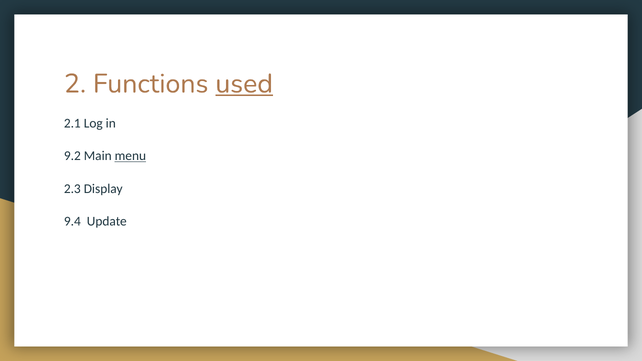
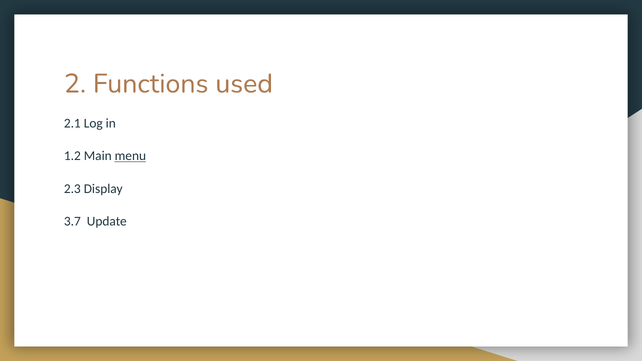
used underline: present -> none (244, 84)
9.2: 9.2 -> 1.2 (72, 156)
9.4: 9.4 -> 3.7 (72, 221)
